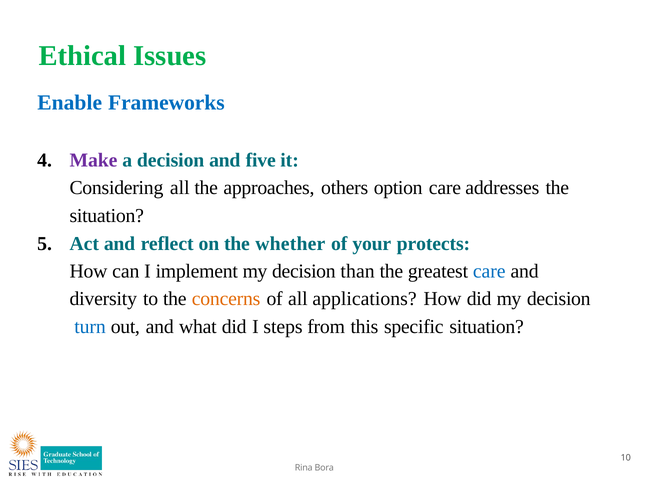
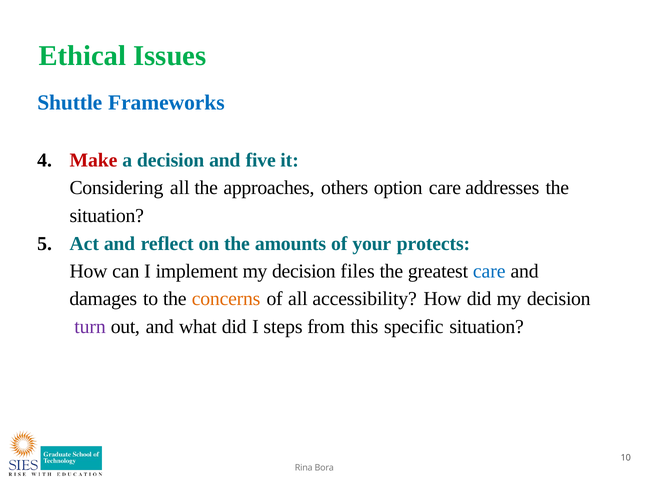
Enable: Enable -> Shuttle (70, 103)
Make colour: purple -> red (93, 160)
whether: whether -> amounts (291, 243)
than: than -> files (358, 271)
diversity: diversity -> damages (103, 299)
applications: applications -> accessibility (365, 299)
turn colour: blue -> purple (90, 326)
